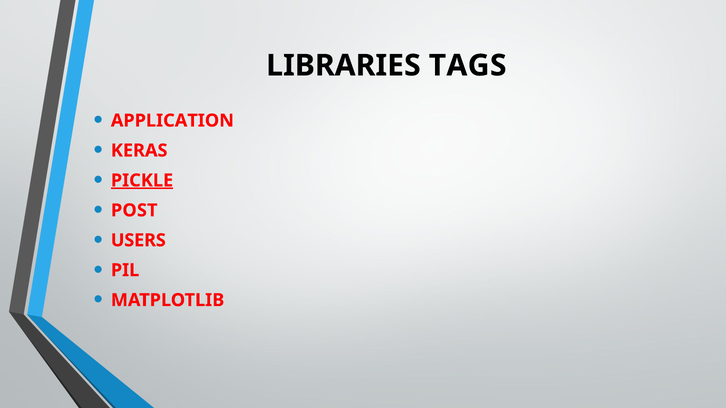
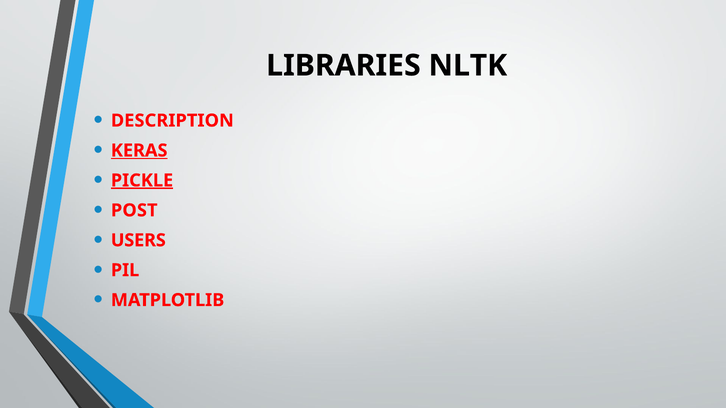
TAGS: TAGS -> NLTK (468, 66)
APPLICATION: APPLICATION -> DESCRIPTION (172, 121)
KERAS underline: none -> present (139, 151)
